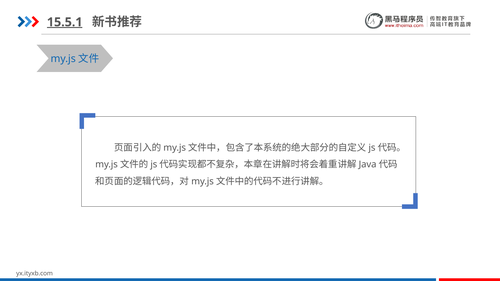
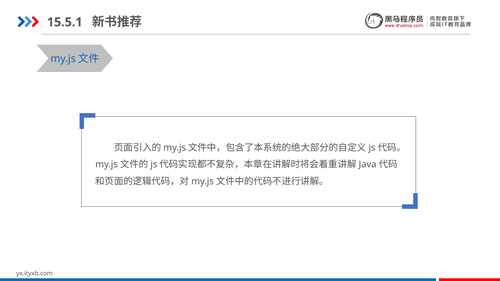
15.5.1 underline: present -> none (65, 22)
